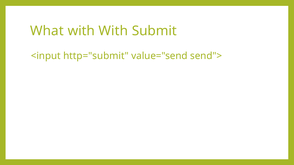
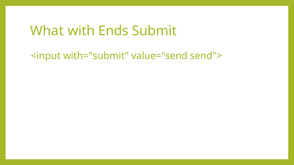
with With: With -> Ends (113, 31)
http="submit: http="submit -> with="submit (96, 56)
